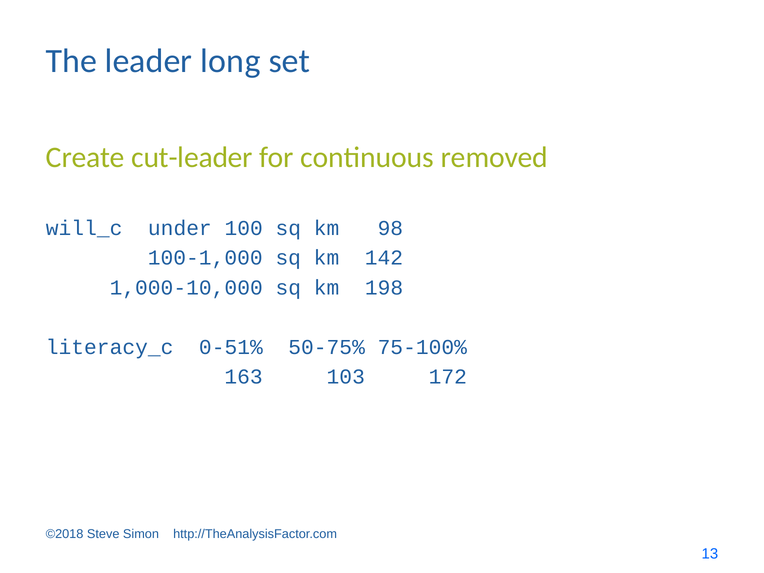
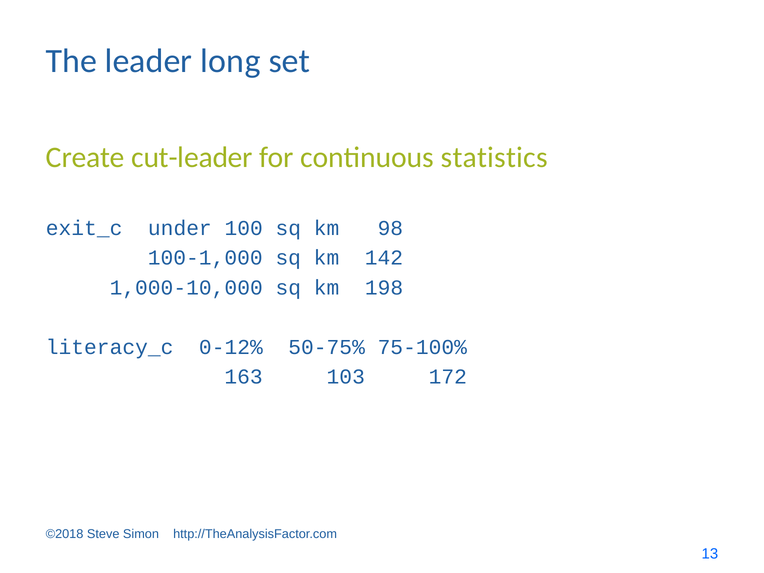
removed: removed -> statistics (494, 157)
will_c: will_c -> exit_c (84, 228)
0-51%: 0-51% -> 0-12% (231, 347)
